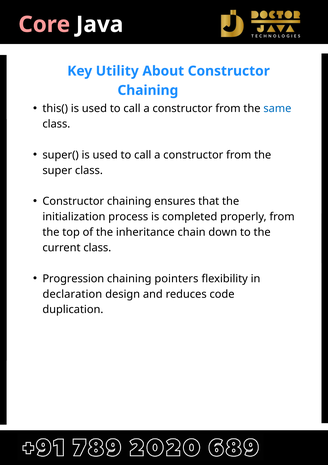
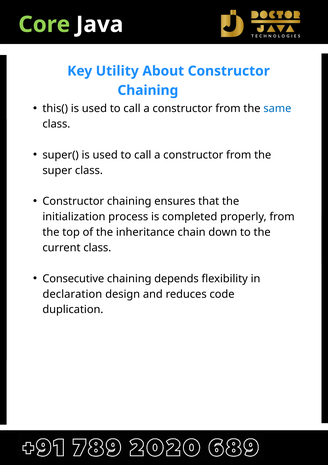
Core colour: pink -> light green (44, 24)
Progression: Progression -> Consecutive (73, 278)
pointers: pointers -> depends (177, 278)
